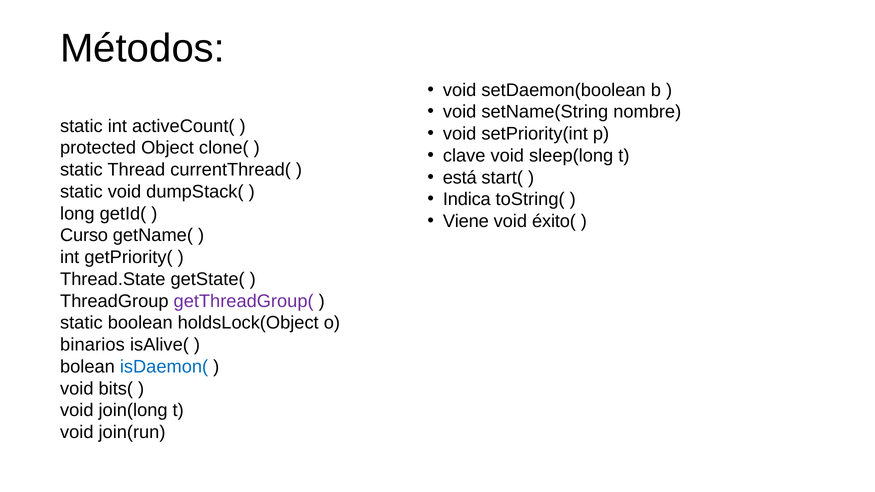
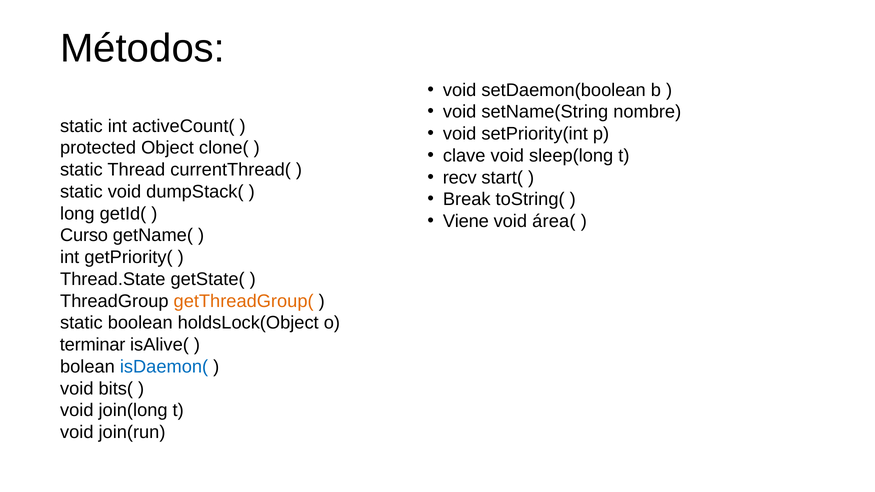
está: está -> recv (460, 178)
Indica: Indica -> Break (467, 200)
éxito(: éxito( -> área( (554, 221)
getThreadGroup( colour: purple -> orange (244, 301)
binarios: binarios -> terminar (93, 345)
